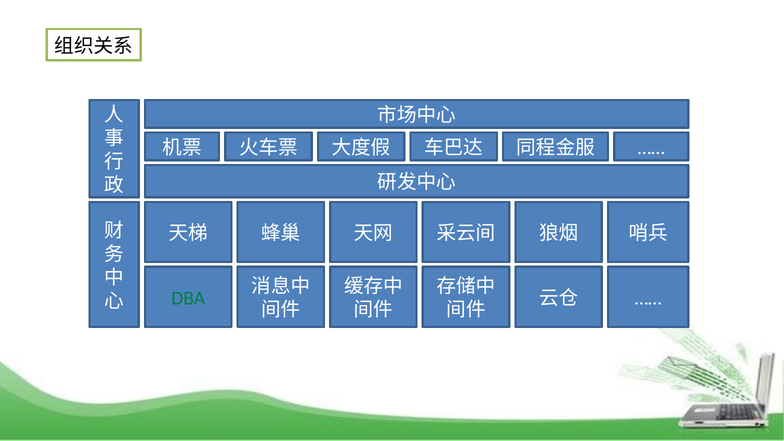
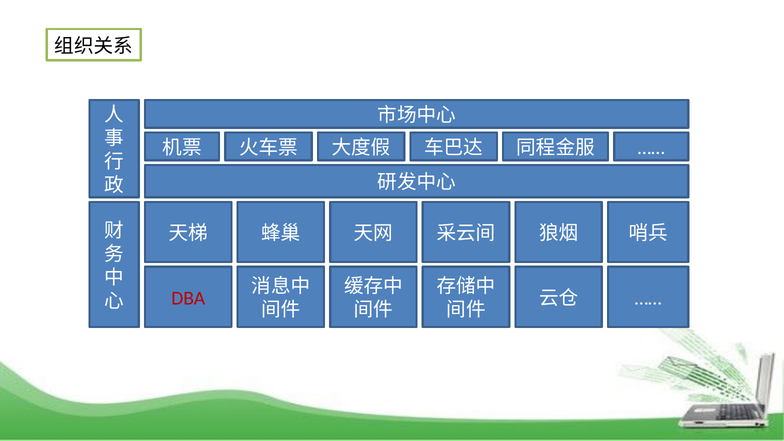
DBA colour: green -> red (188, 298)
